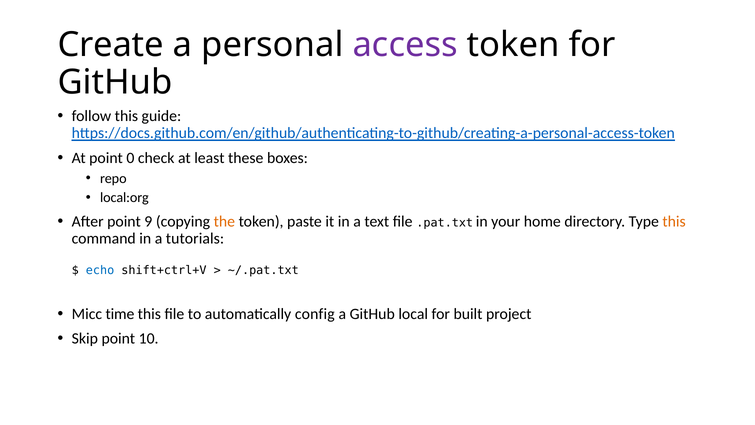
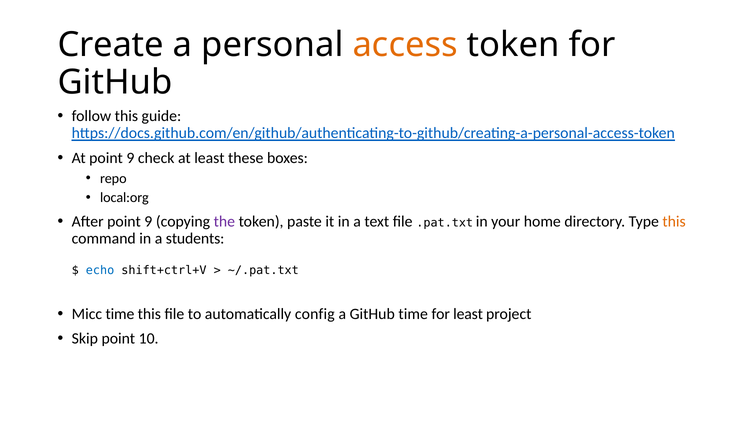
access colour: purple -> orange (405, 45)
At point 0: 0 -> 9 (130, 158)
the colour: orange -> purple (224, 221)
tutorials: tutorials -> students (195, 238)
GitHub local: local -> time (413, 314)
for built: built -> least (468, 314)
